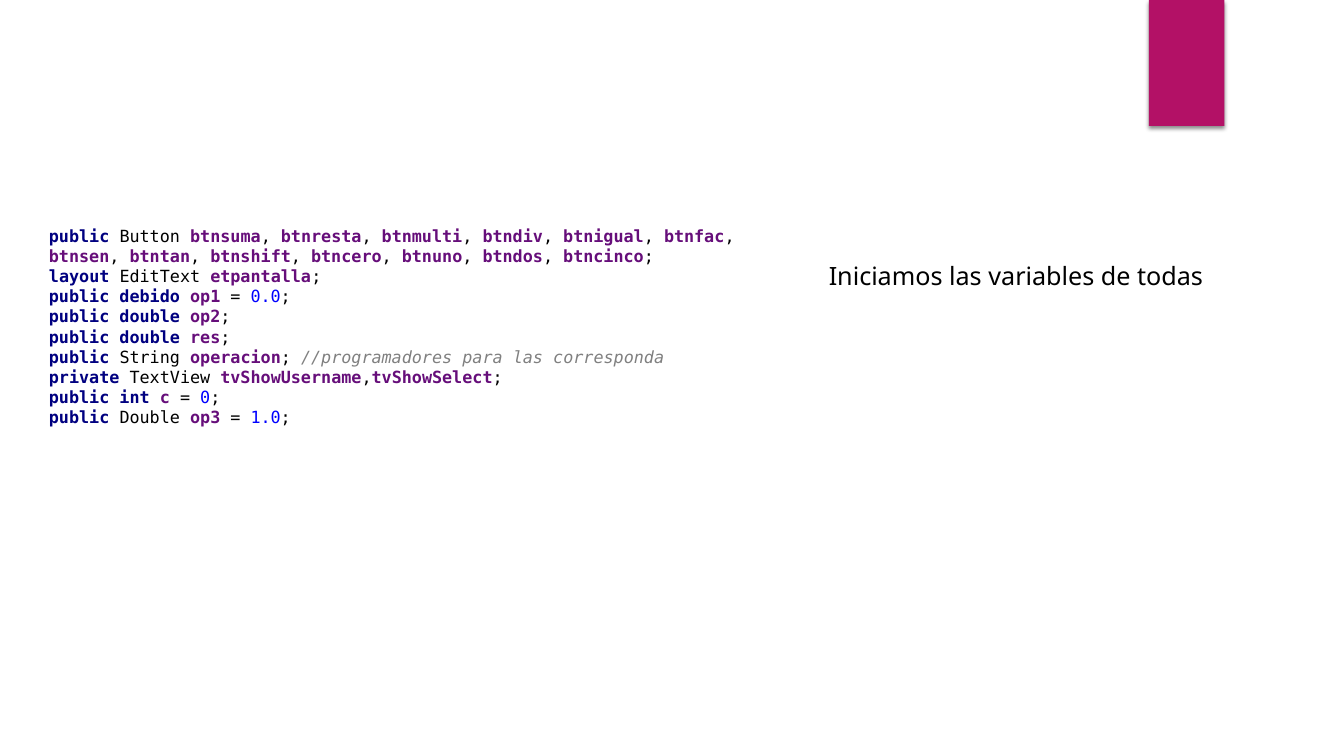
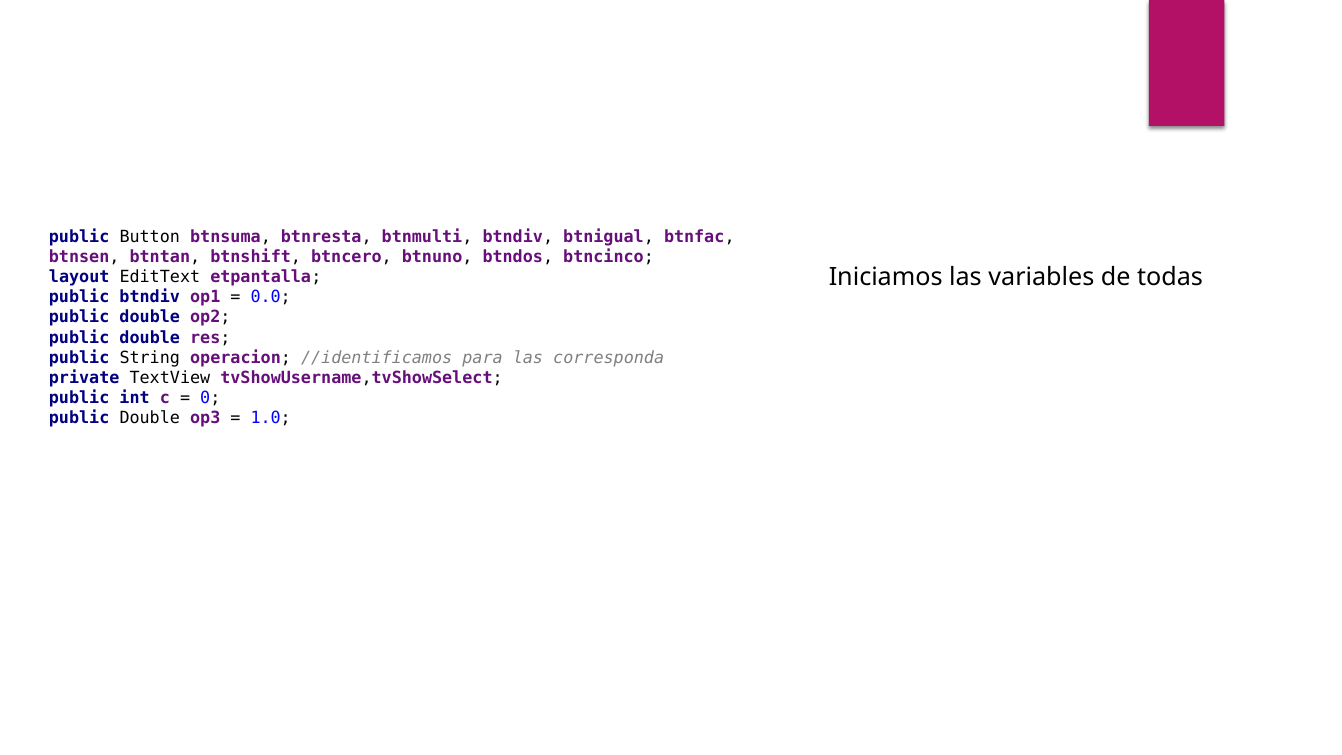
public debido: debido -> btndiv (150, 297)
//programadores: //programadores -> //identificamos (377, 358)
